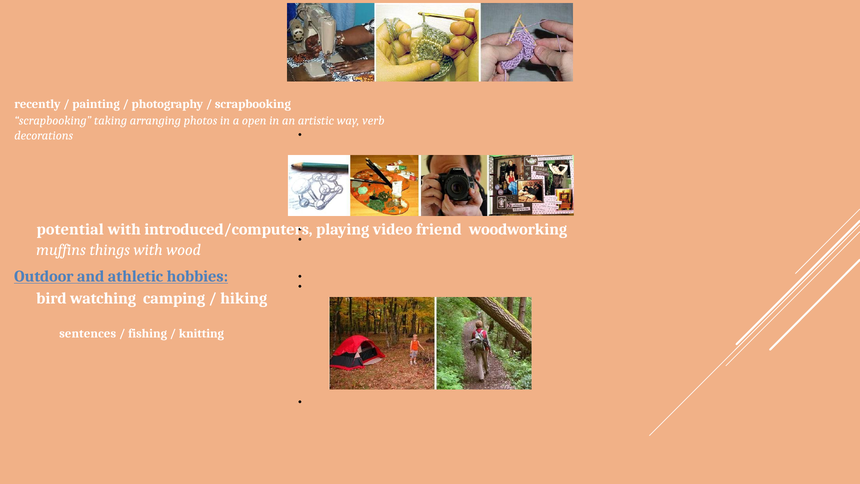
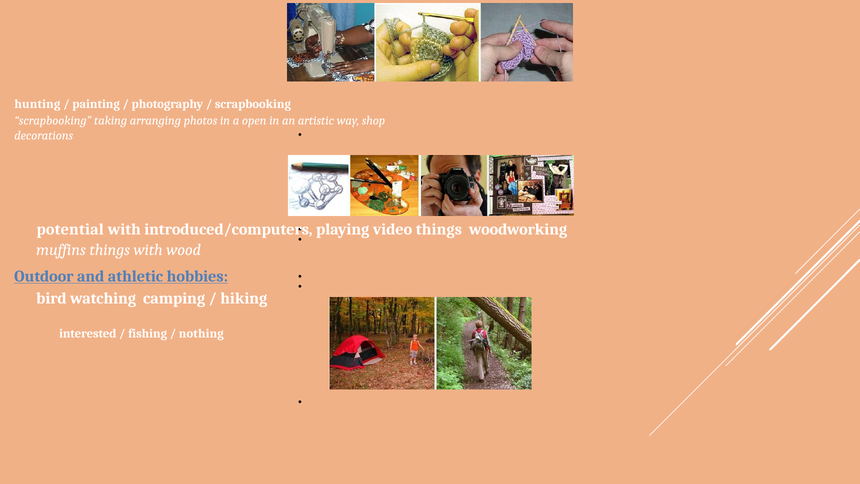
recently: recently -> hunting (37, 104)
verb: verb -> shop (374, 120)
video friend: friend -> things (439, 229)
sentences: sentences -> interested (88, 333)
knitting: knitting -> nothing (201, 333)
